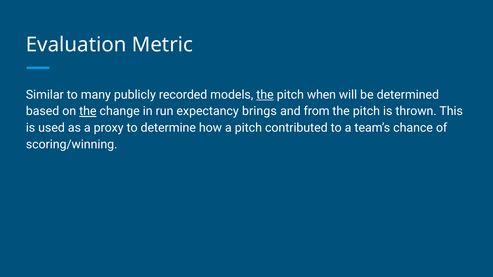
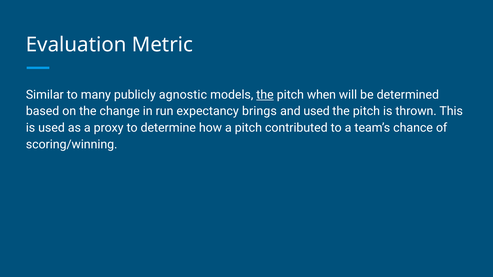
recorded: recorded -> agnostic (183, 95)
the underline: present -> none (88, 111)
and from: from -> used (317, 111)
